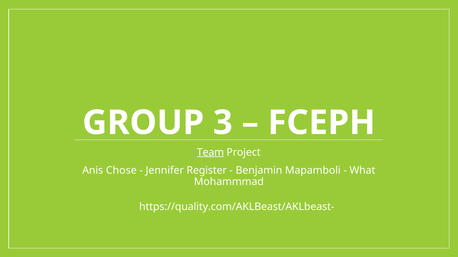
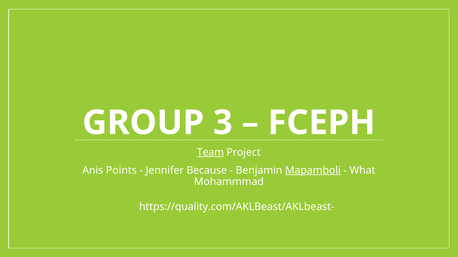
Chose: Chose -> Points (121, 171)
Register: Register -> Because (207, 171)
Mapamboli underline: none -> present (313, 171)
